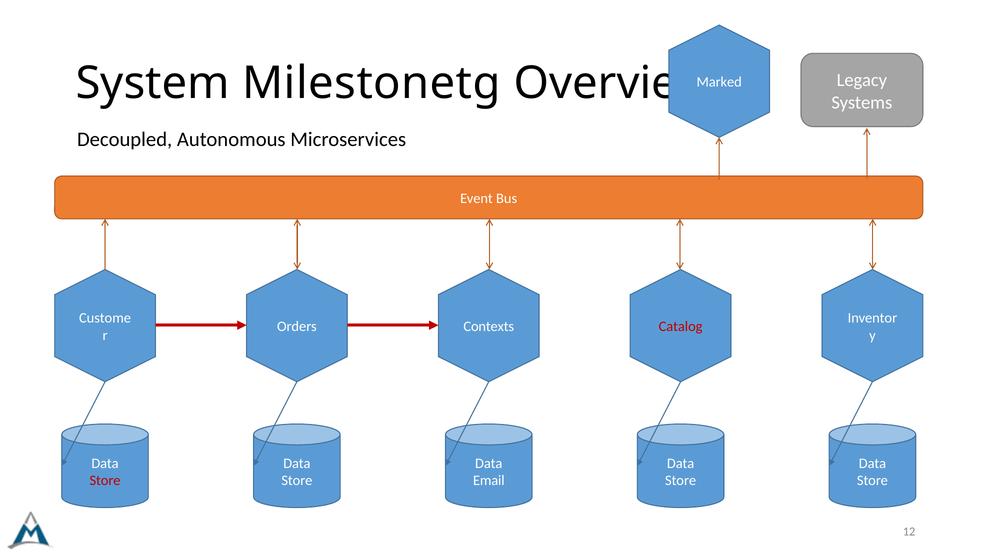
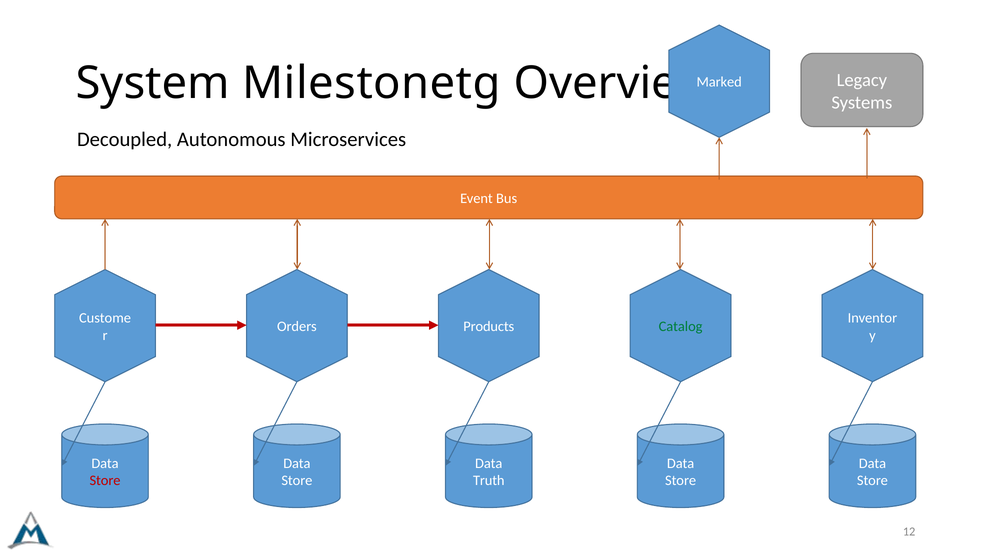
Contexts: Contexts -> Products (489, 327)
Catalog colour: red -> green (681, 327)
Email: Email -> Truth (489, 481)
